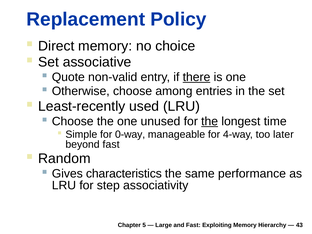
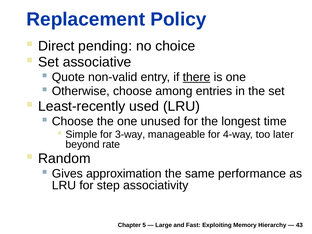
Direct memory: memory -> pending (105, 46)
the underline: present -> none (210, 121)
0-way: 0-way -> 3-way (130, 134)
beyond fast: fast -> rate (111, 144)
characteristics: characteristics -> approximation (124, 174)
